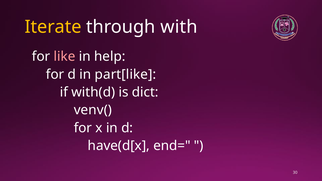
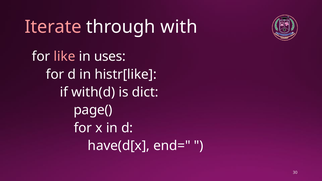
Iterate colour: yellow -> pink (53, 27)
help: help -> uses (110, 57)
part[like: part[like -> histr[like (126, 74)
venv(: venv( -> page( (93, 110)
